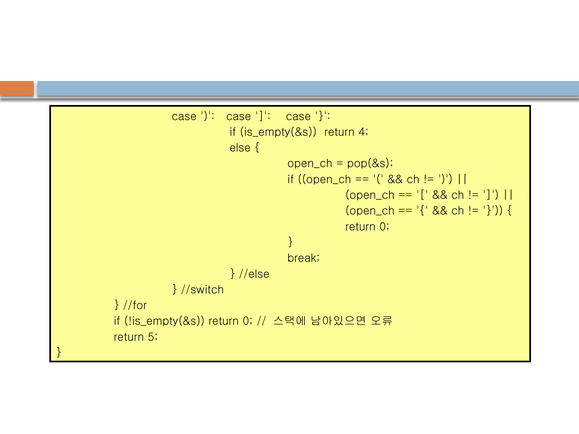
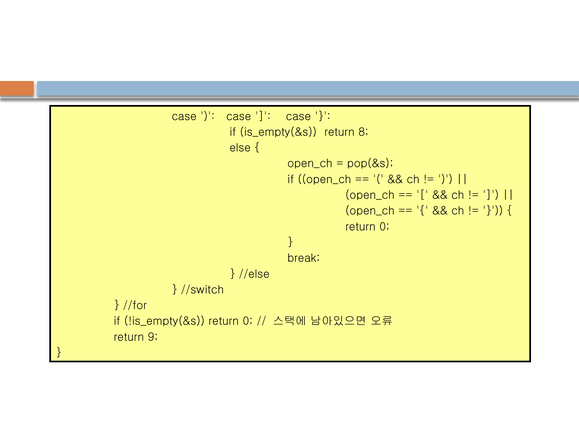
4: 4 -> 8 (364, 132)
5: 5 -> 9 (153, 337)
